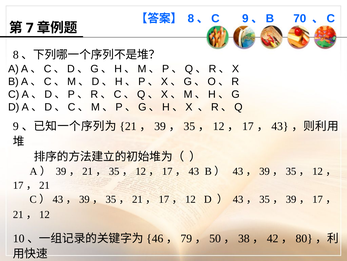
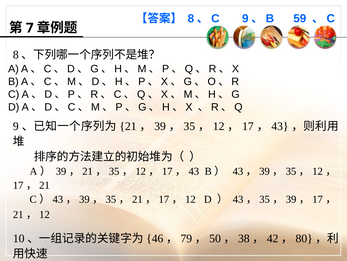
70: 70 -> 59 (300, 18)
